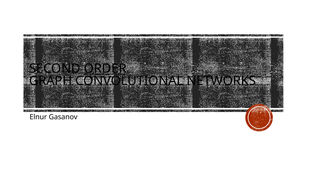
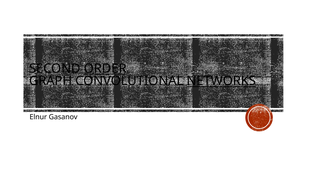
NETWORKS underline: none -> present (221, 81)
